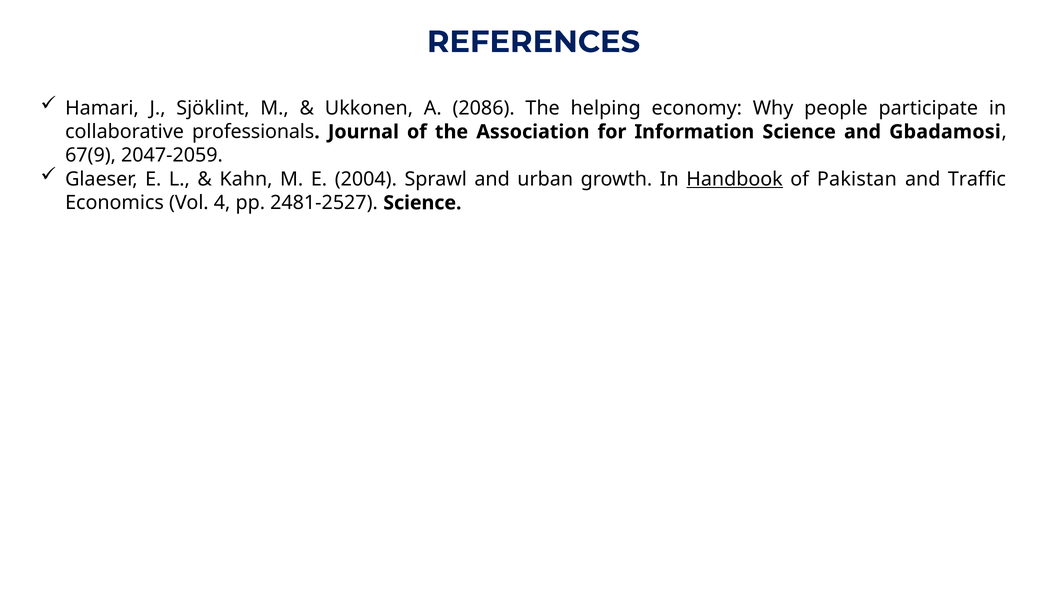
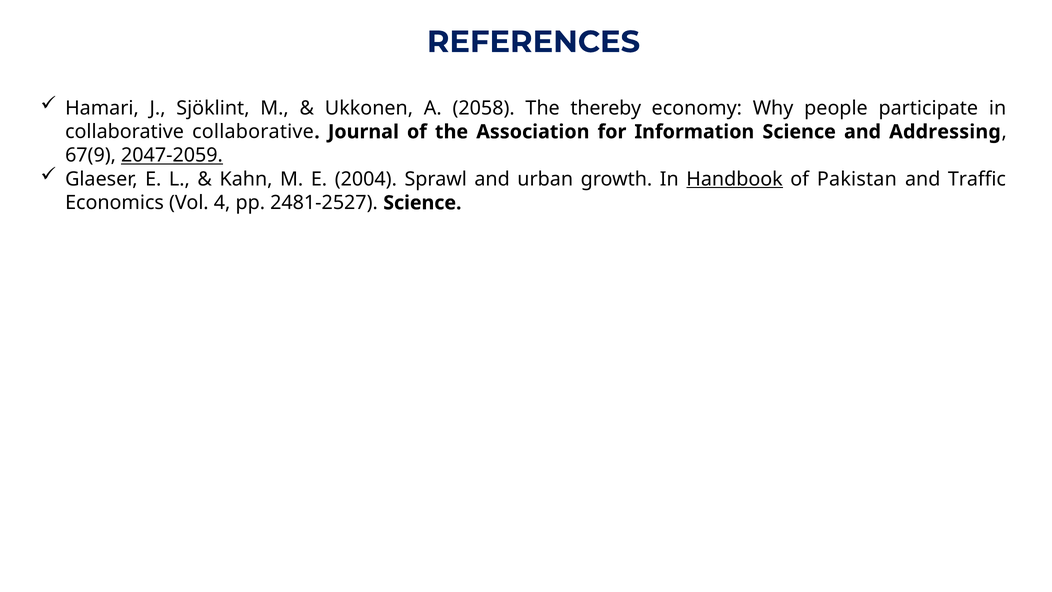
2086: 2086 -> 2058 (484, 108)
helping: helping -> thereby (606, 108)
collaborative professionals: professionals -> collaborative (253, 132)
Gbadamosi: Gbadamosi -> Addressing (945, 132)
2047-2059 underline: none -> present (172, 155)
